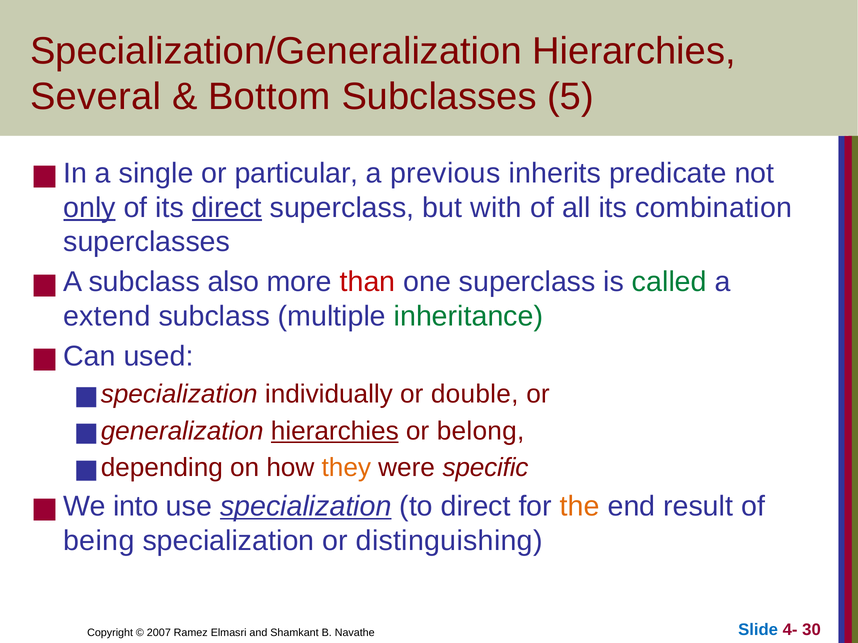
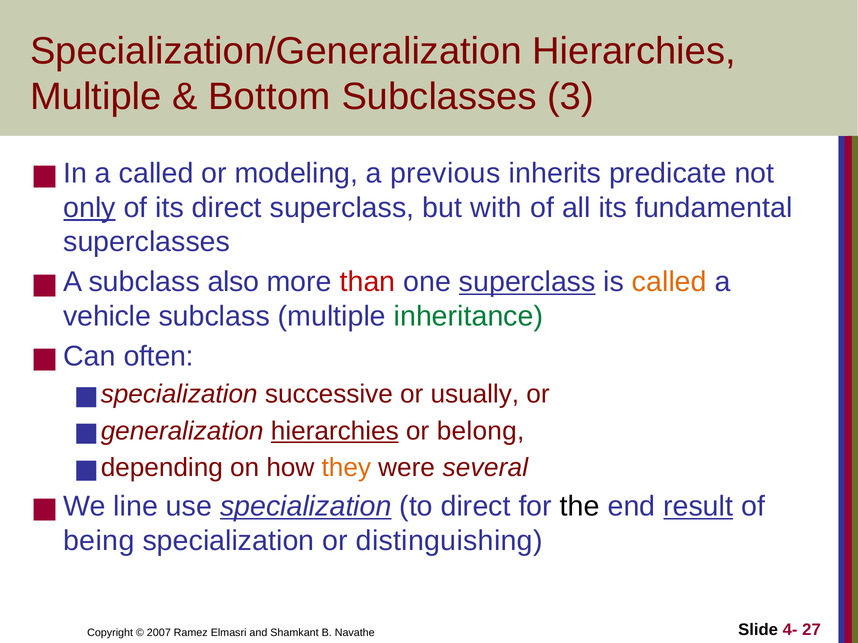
Several: Several -> Multiple (96, 97)
5: 5 -> 3 (571, 97)
a single: single -> called (156, 174)
particular: particular -> modeling (296, 174)
direct underline: present -> none (227, 208)
combination: combination -> fundamental (714, 208)
superclass underline: none -> present (527, 282)
called colour: green -> orange (669, 282)
extend: extend -> vehicle (107, 317)
used: used -> often (159, 357)
individually: individually -> successive (329, 395)
double: double -> usually (475, 395)
specific: specific -> several (485, 468)
into: into -> line (136, 507)
the colour: orange -> black (580, 507)
result underline: none -> present (698, 507)
Slide colour: blue -> black (758, 630)
30: 30 -> 27 (812, 630)
